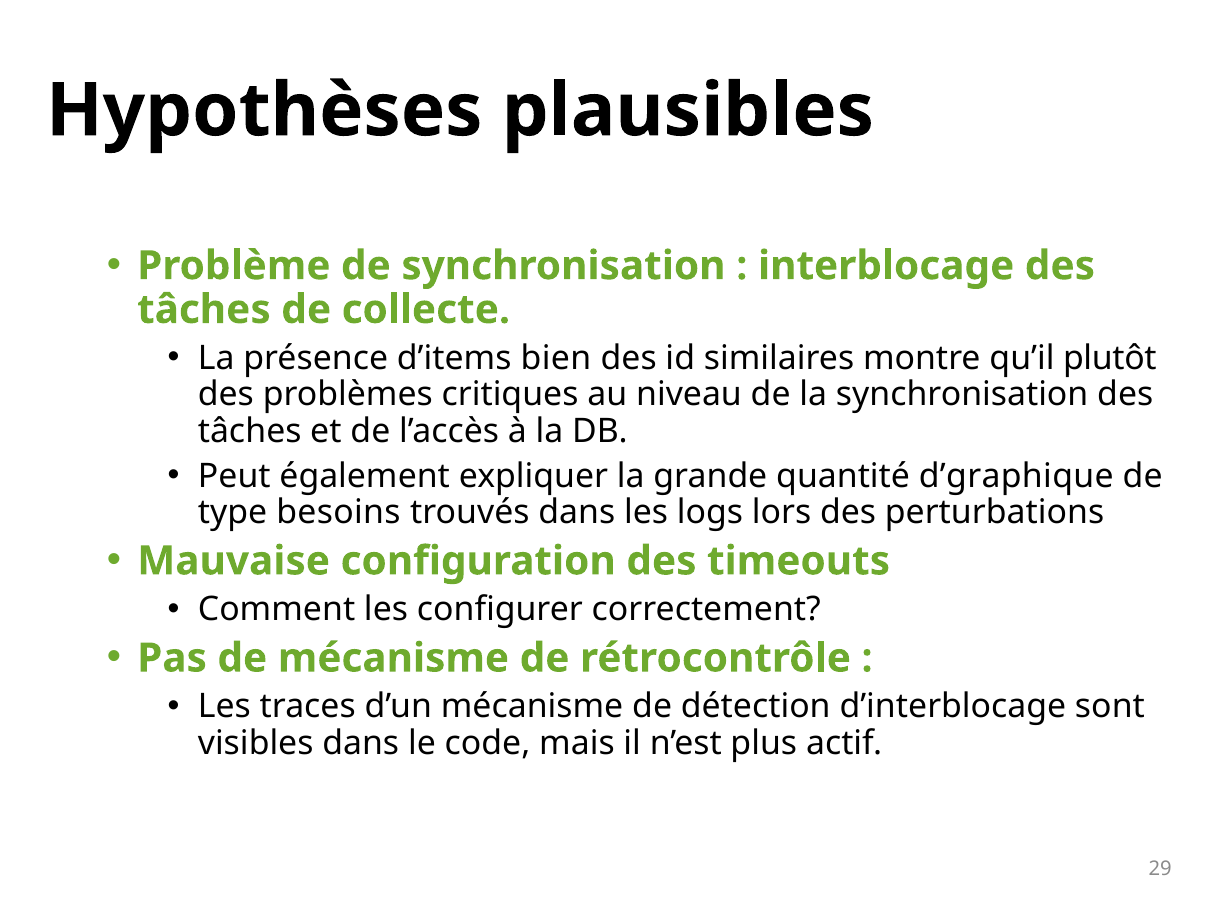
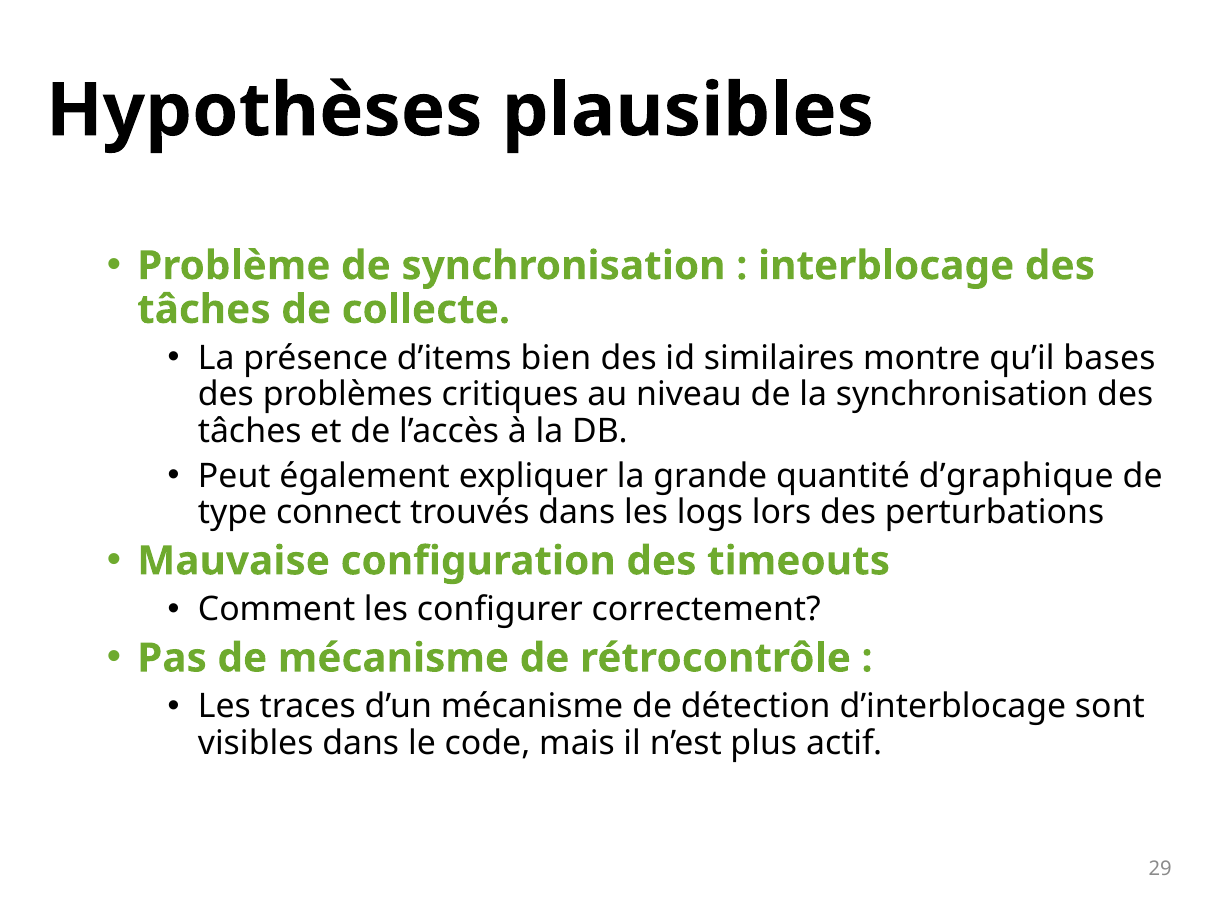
plutôt: plutôt -> bases (1110, 358)
besoins: besoins -> connect (339, 513)
